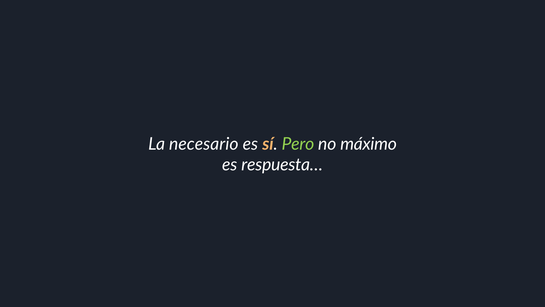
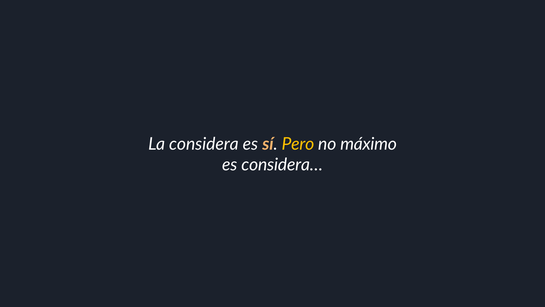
necesario: necesario -> considera (204, 144)
Pero colour: light green -> yellow (298, 144)
respuesta…: respuesta… -> considera… (282, 165)
